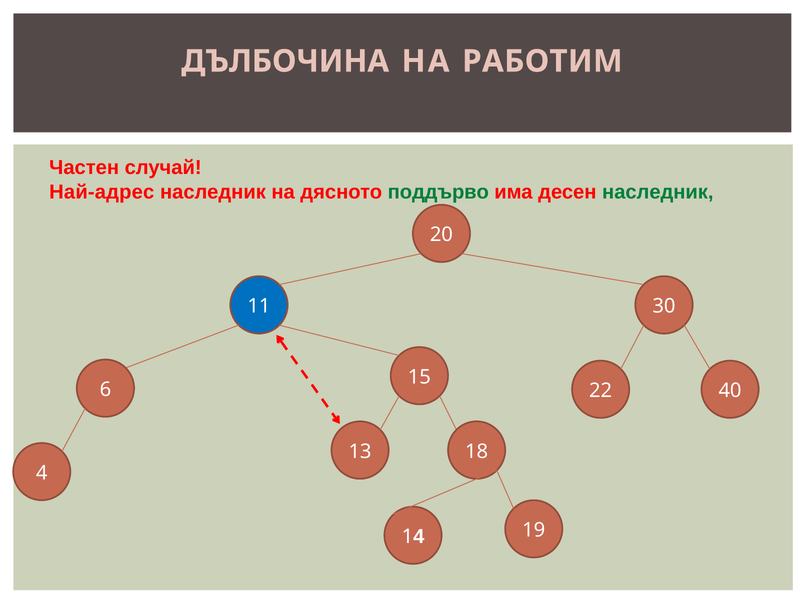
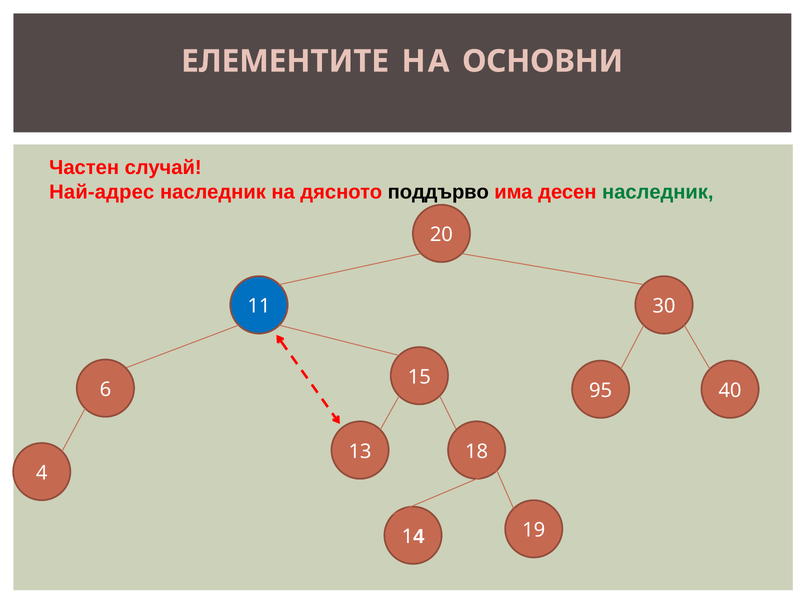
ДЪЛБОЧИНА: ДЪЛБОЧИНА -> ЕЛЕМЕНТИТЕ (285, 61)
РАБОТИМ: РАБОТИМ -> ОСНОВНИ (543, 61)
поддърво colour: green -> black (438, 192)
22: 22 -> 95 (601, 390)
